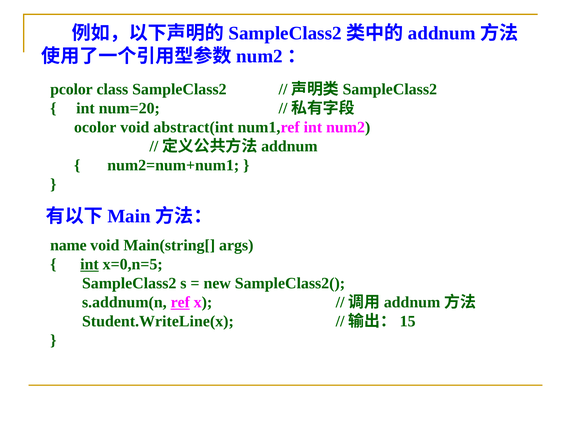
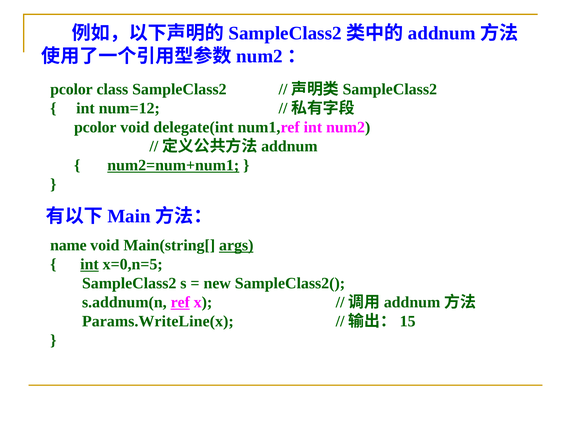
num=20: num=20 -> num=12 (129, 108)
ocolor: ocolor -> pcolor (95, 127)
abstract(int: abstract(int -> delegate(int (193, 127)
num2=num+num1 underline: none -> present (173, 165)
args underline: none -> present (236, 245)
Student.WriteLine(x: Student.WriteLine(x -> Params.WriteLine(x (158, 322)
